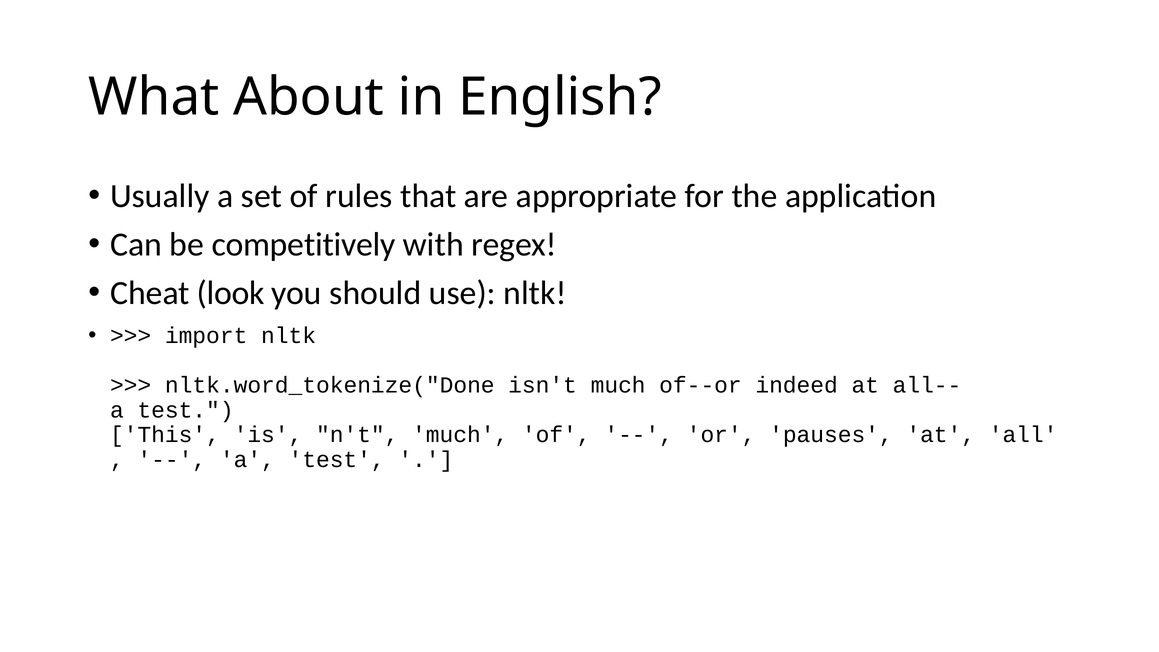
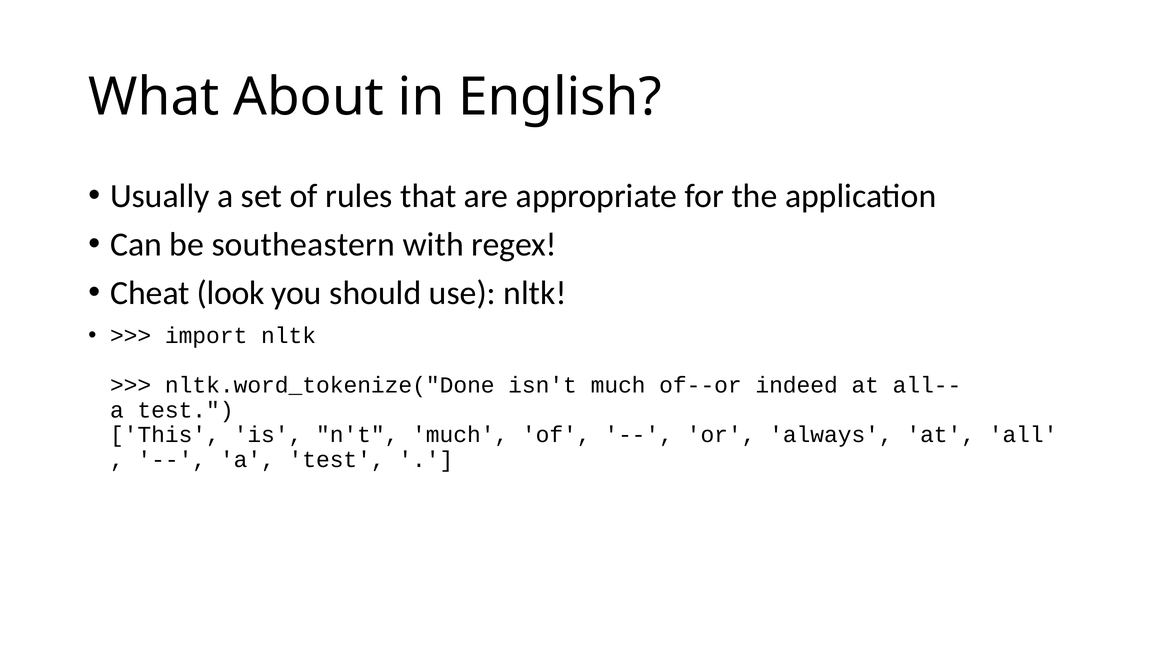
competitively: competitively -> southeastern (303, 244)
pauses: pauses -> always (831, 435)
